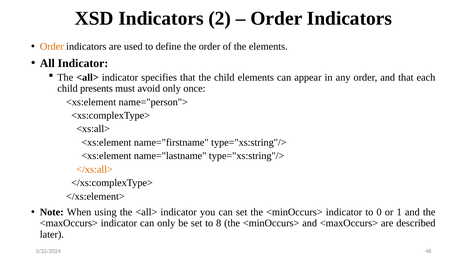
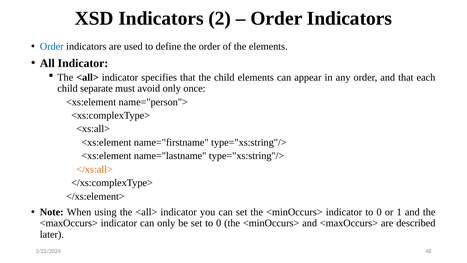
Order colour: orange -> blue (52, 46)
presents: presents -> separate (96, 88)
set to 8: 8 -> 0 (219, 223)
